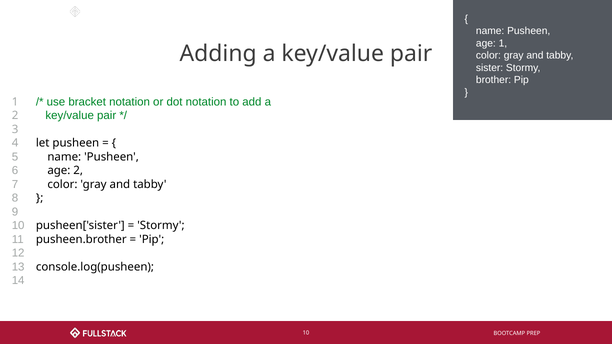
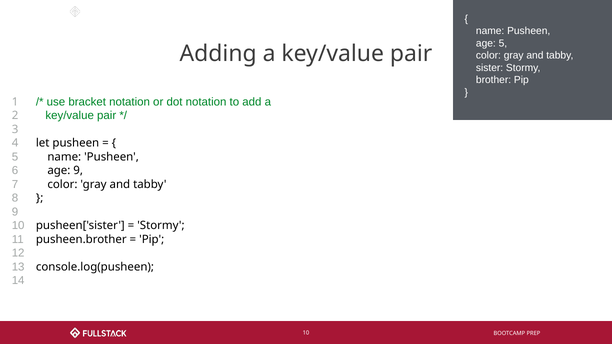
age 1: 1 -> 5 (503, 43)
age 2: 2 -> 9 (78, 171)
